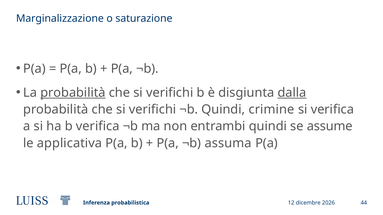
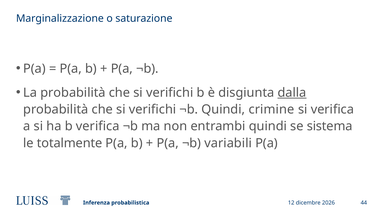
probabilità underline: present -> none (73, 93)
assume: assume -> sistema (330, 127)
applicativa: applicativa -> totalmente (70, 143)
assuma: assuma -> variabili (228, 143)
